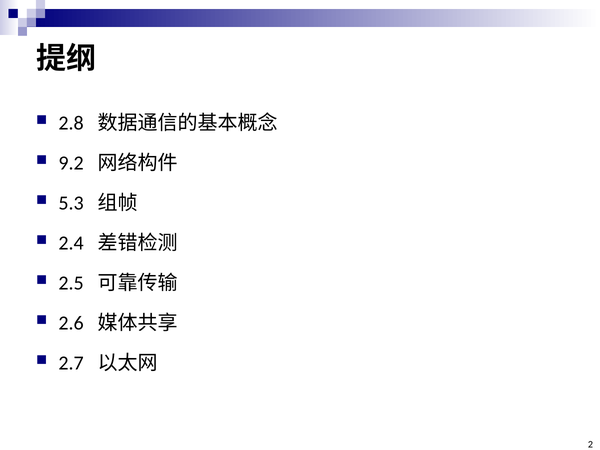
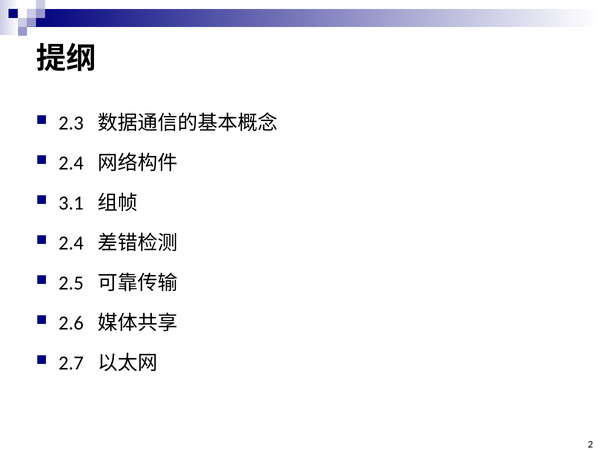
2.8: 2.8 -> 2.3 (71, 123)
9.2: 9.2 -> 2.4 (71, 163)
5.3: 5.3 -> 3.1 (71, 203)
